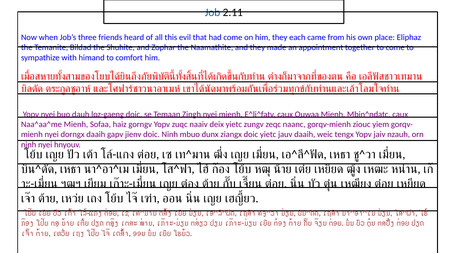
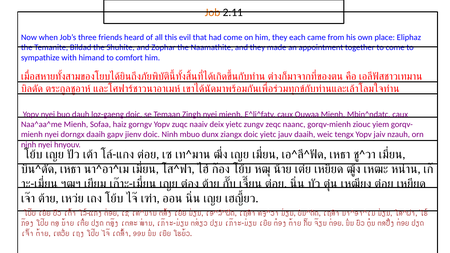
Job colour: blue -> orange (212, 12)
